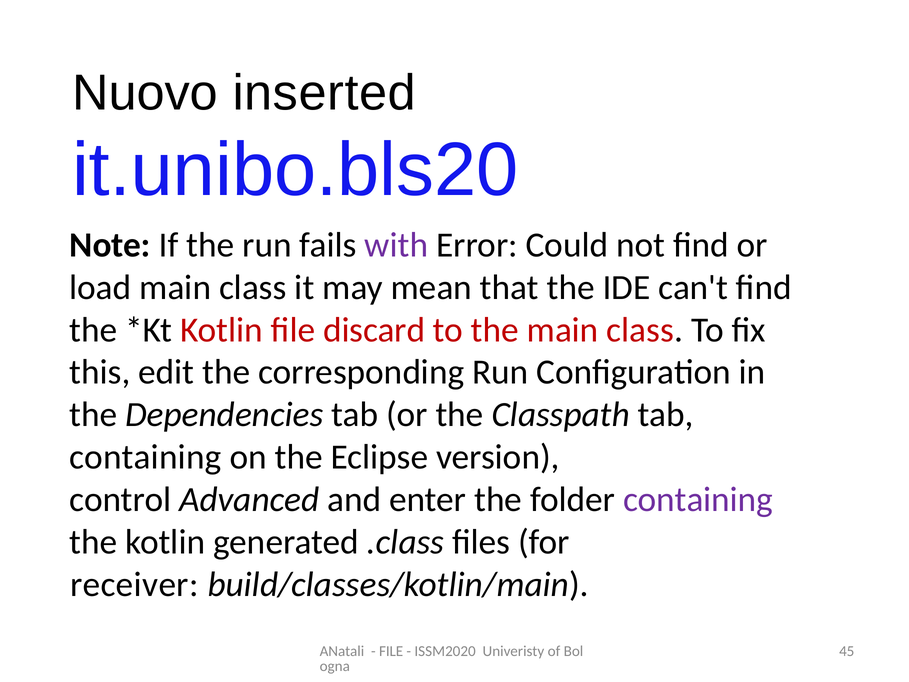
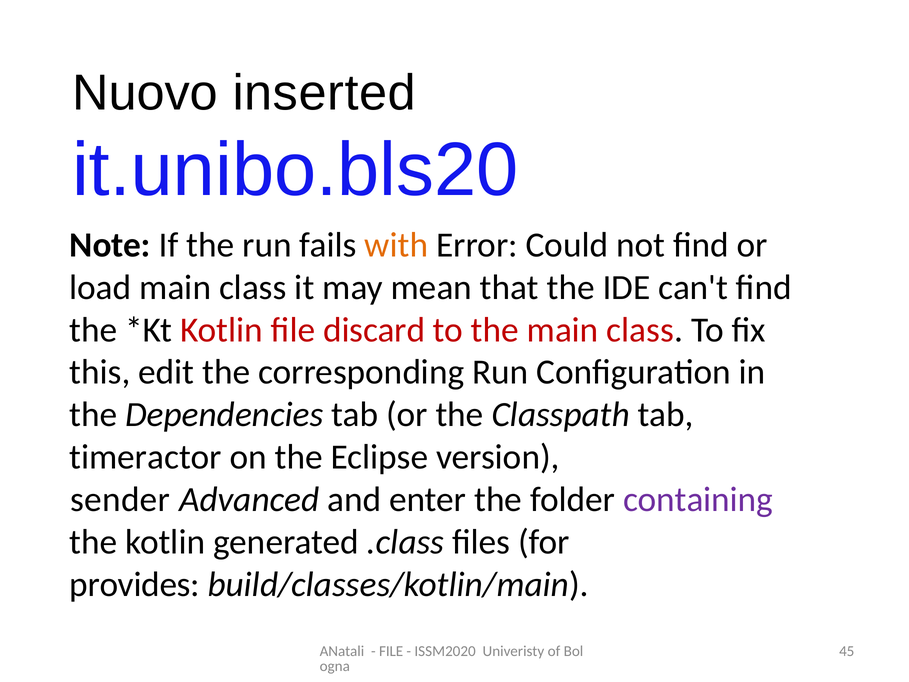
with colour: purple -> orange (396, 245)
containing: containing -> timeractor (146, 457)
control: control -> sender (120, 499)
receiver: receiver -> provides (135, 584)
